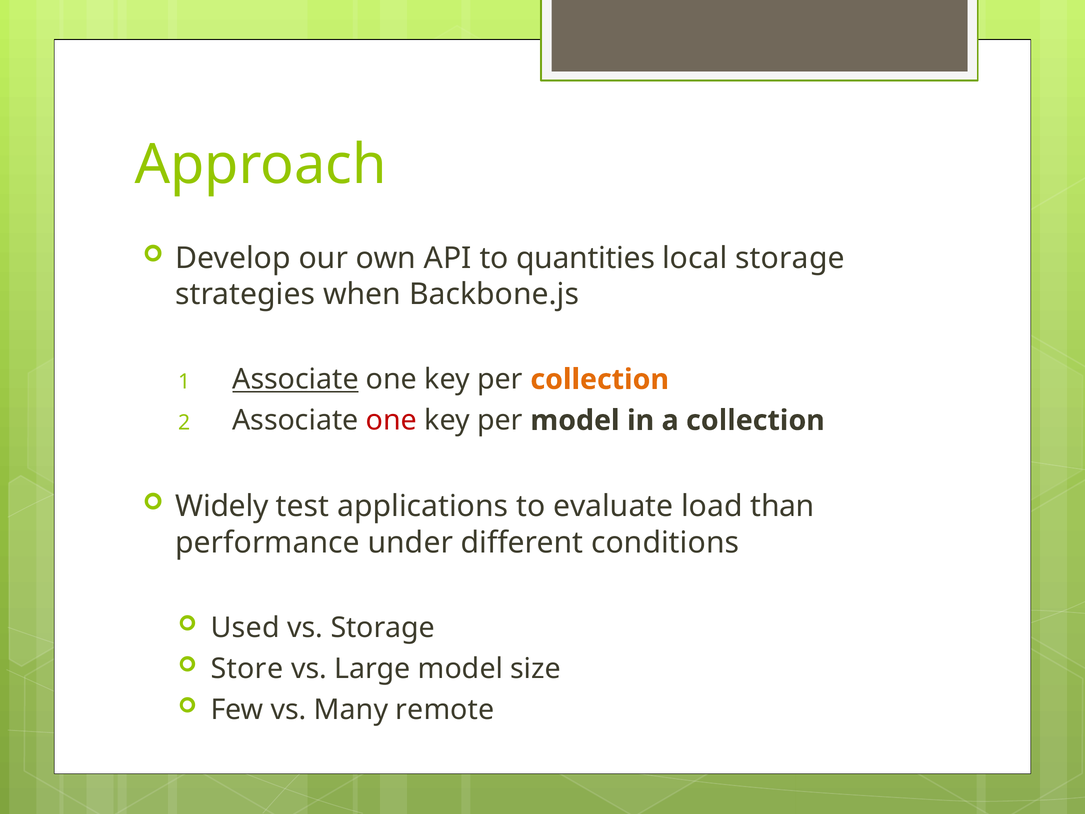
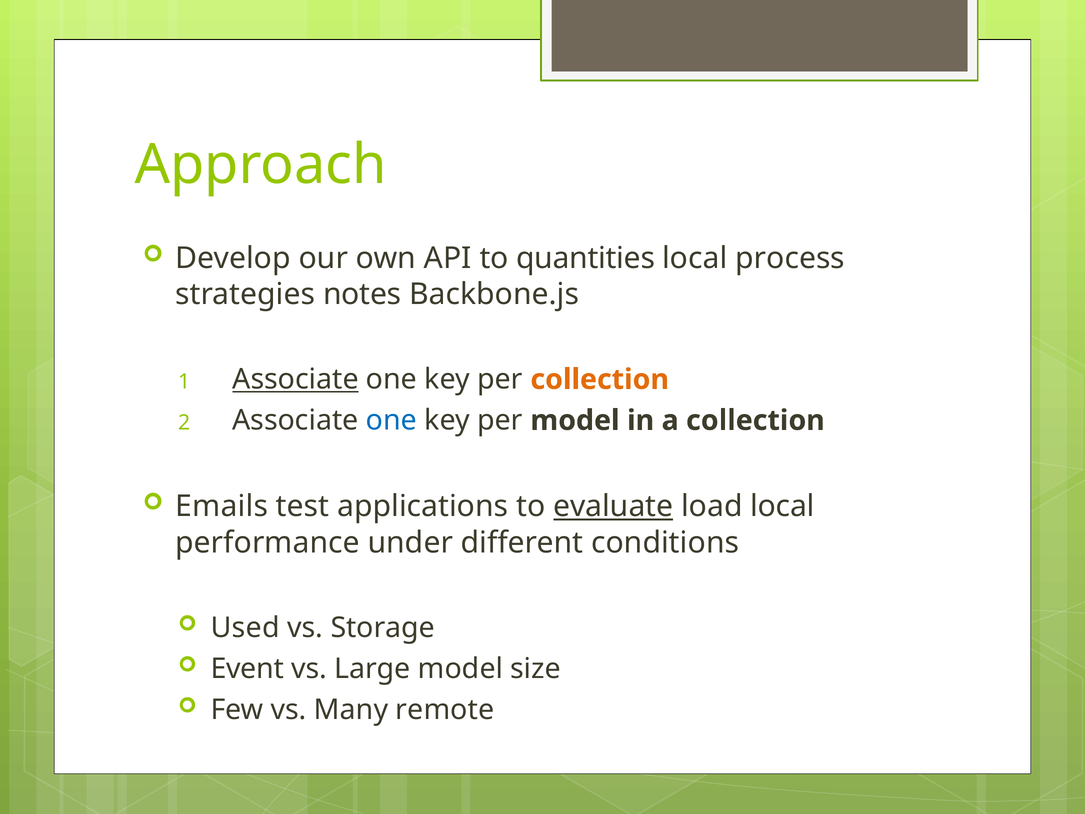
local storage: storage -> process (790, 258)
when: when -> notes (362, 294)
one colour: red -> blue (392, 420)
Widely: Widely -> Emails (222, 506)
evaluate underline: none -> present (613, 506)
load than: than -> local (782, 506)
Store: Store -> Event (247, 669)
